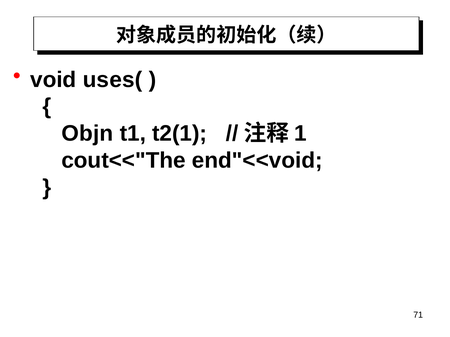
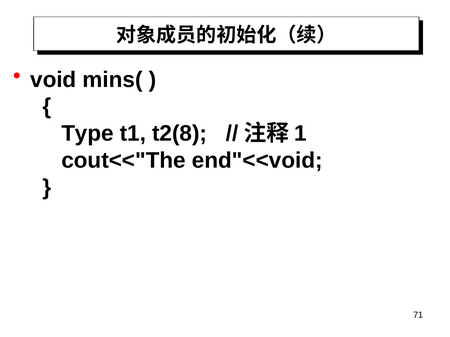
uses(: uses( -> mins( (113, 80)
Objn: Objn -> Type (87, 134)
t2(1: t2(1 -> t2(8 (180, 134)
